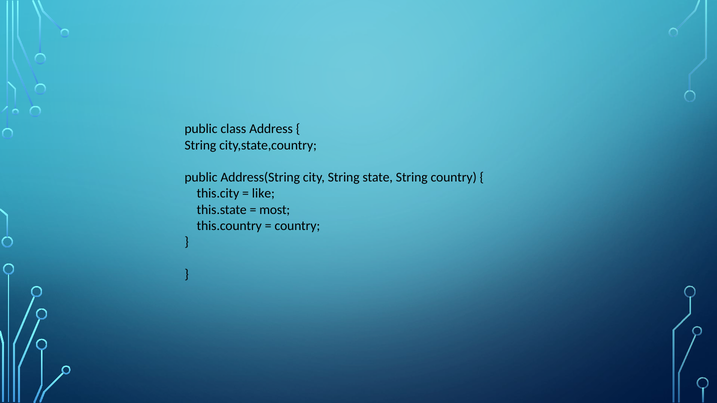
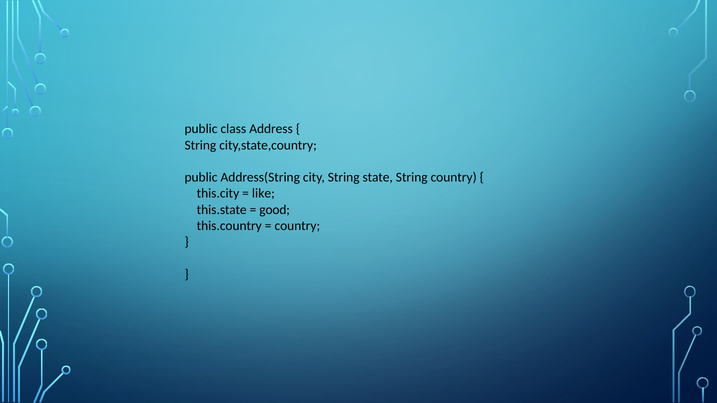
most: most -> good (275, 210)
